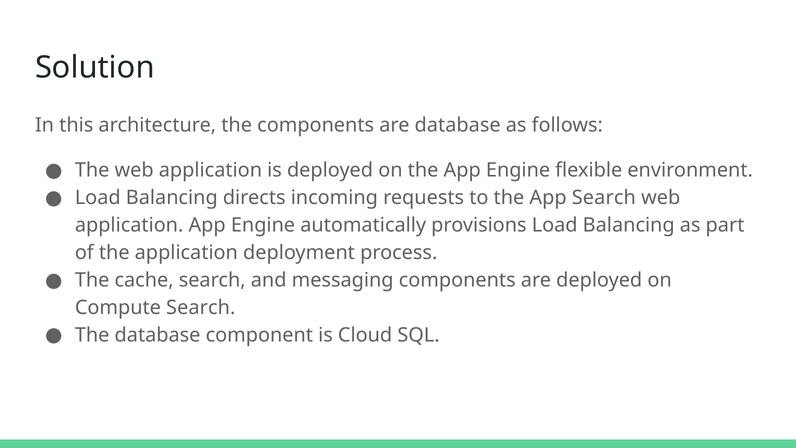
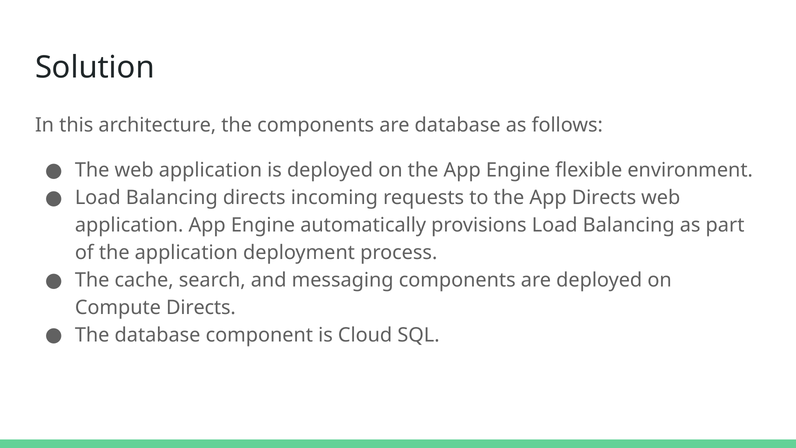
App Search: Search -> Directs (604, 198)
Compute Search: Search -> Directs (201, 308)
